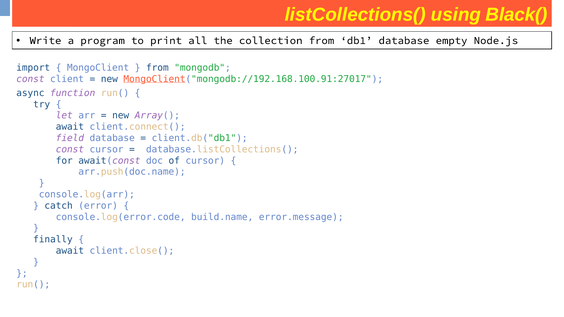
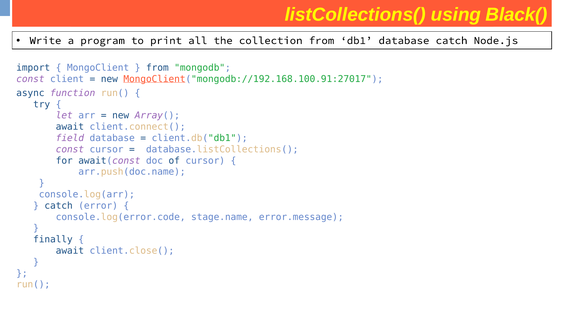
database empty: empty -> catch (452, 41)
build.name: build.name -> stage.name (222, 217)
